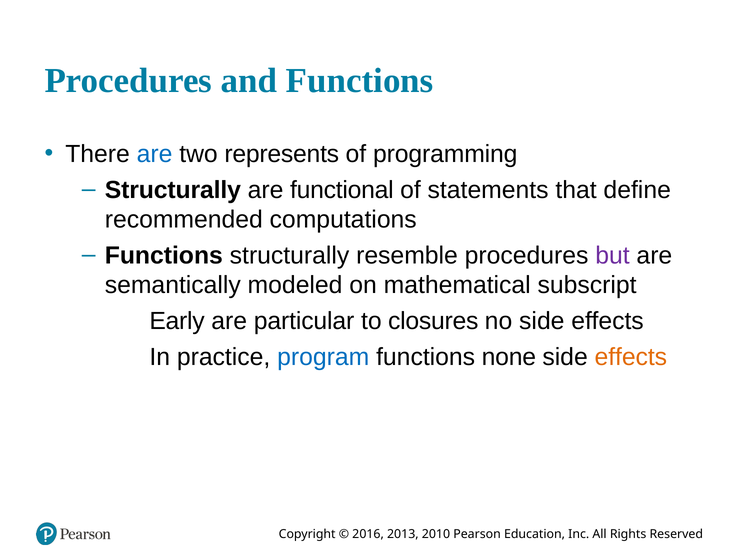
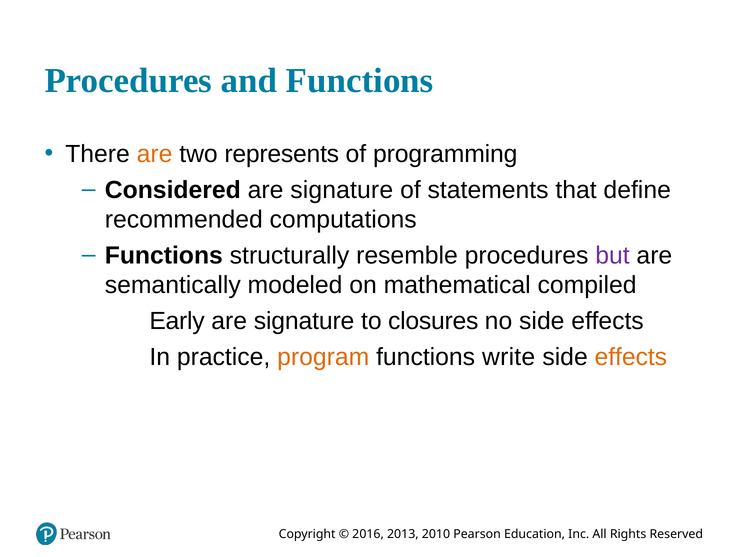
are colour: blue -> orange (155, 154)
Structurally: Structurally -> Considered (173, 190)
functional: functional -> signature (342, 190)
subscript: subscript -> compiled (587, 285)
particular: particular -> signature (304, 321)
program colour: blue -> orange (323, 357)
none: none -> write (509, 357)
